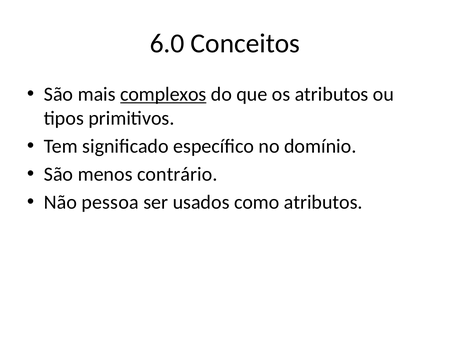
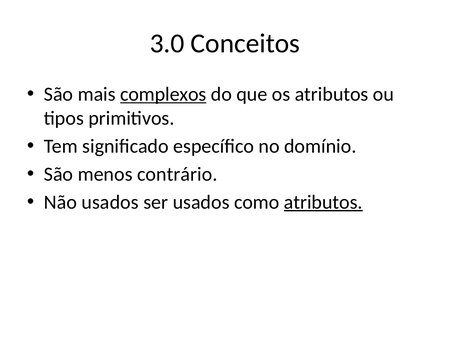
6.0: 6.0 -> 3.0 (167, 44)
Não pessoa: pessoa -> usados (110, 202)
atributos underline: none -> present (323, 202)
